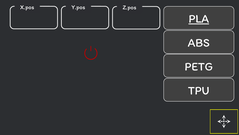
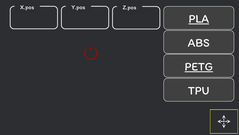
PETG underline: none -> present (199, 66)
